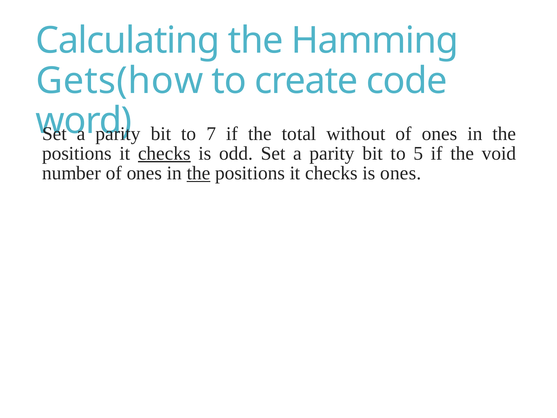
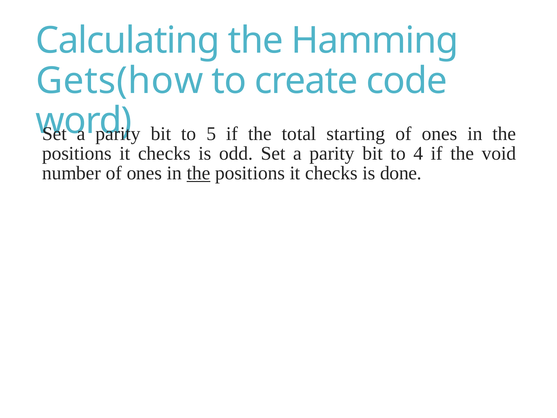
7: 7 -> 5 (211, 134)
without: without -> starting (356, 134)
checks underline: present -> none (164, 153)
5: 5 -> 4 (418, 153)
is ones: ones -> done (401, 173)
